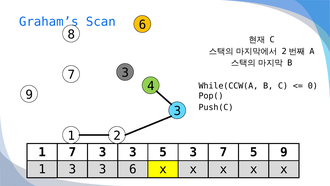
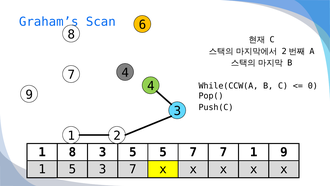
3: 3 -> 4 (125, 73)
1 7: 7 -> 8 (72, 152)
3: 3 -> 5 (133, 152)
5 3: 3 -> 7 (193, 152)
7 5: 5 -> 1 (254, 152)
1 3: 3 -> 5 (72, 169)
3 6: 6 -> 7 (133, 169)
